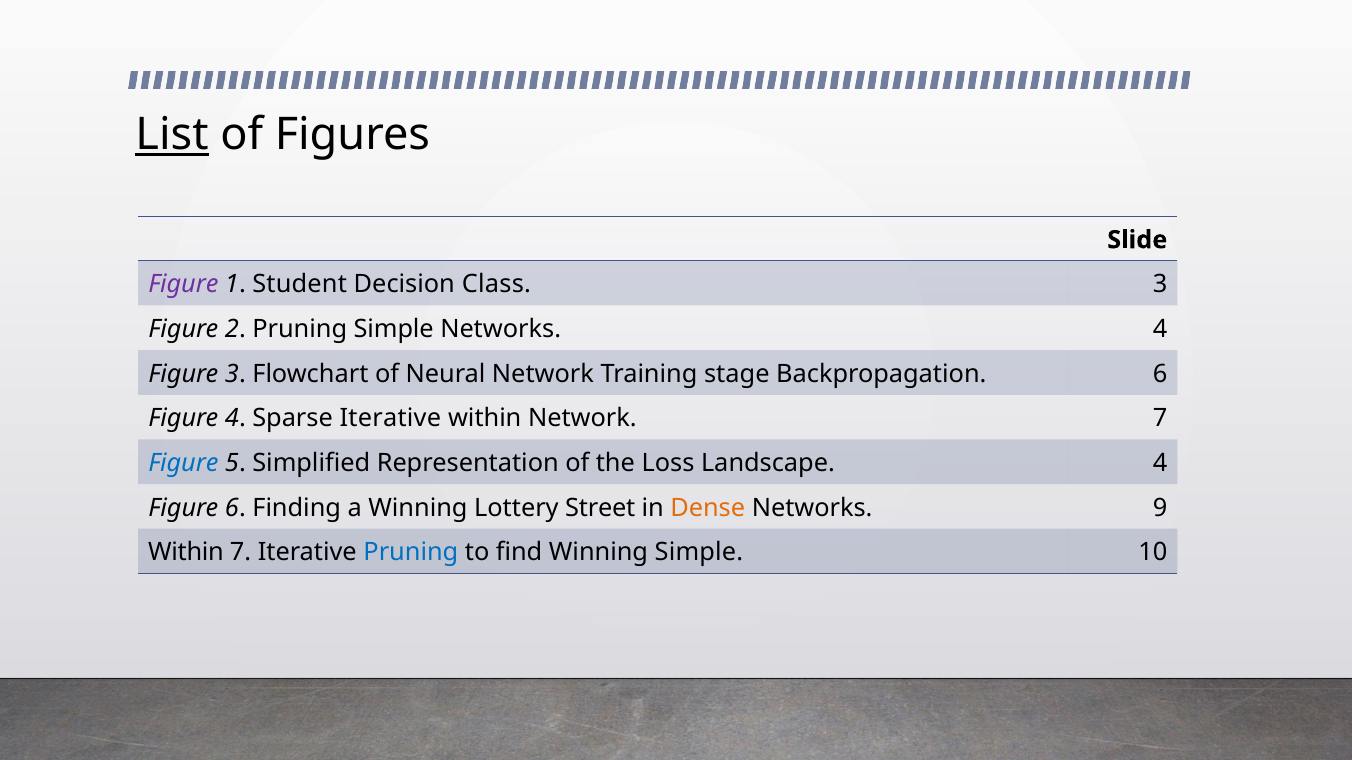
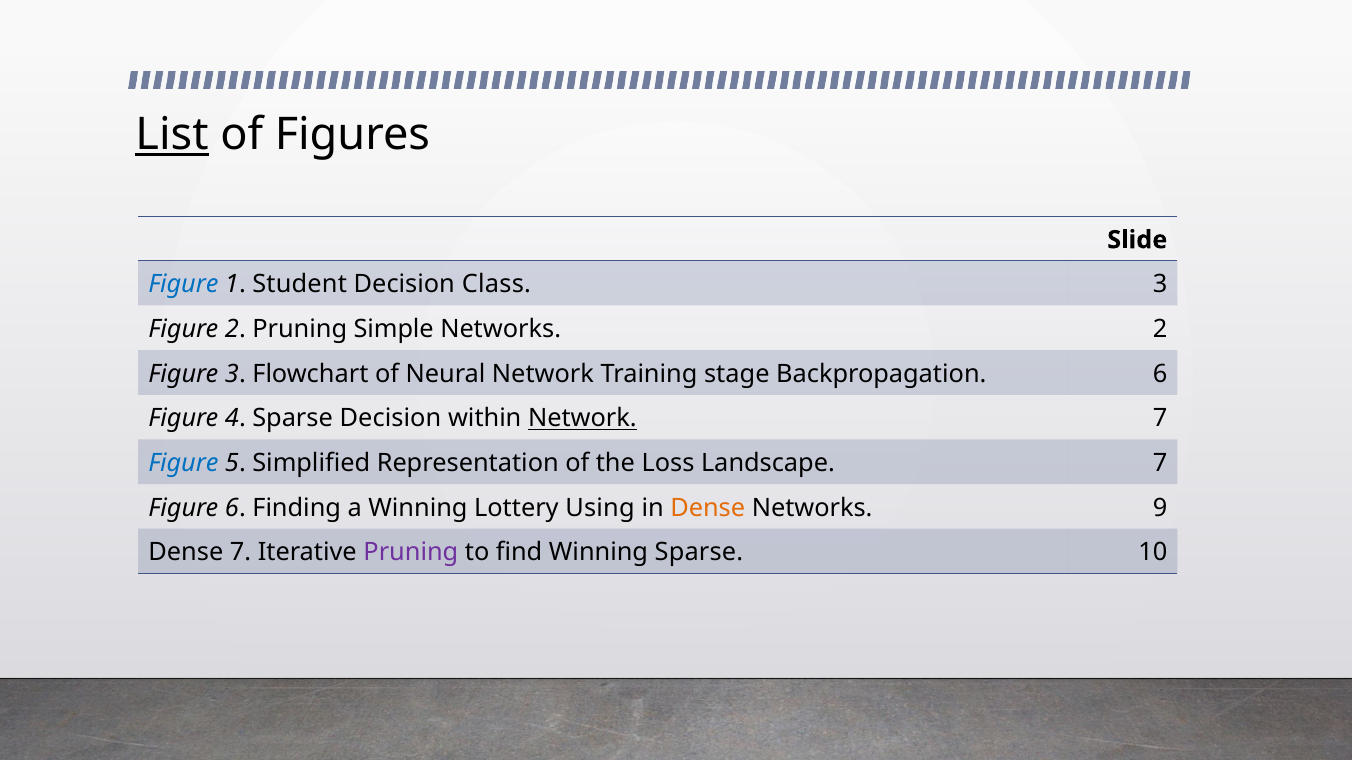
Figure colour: purple -> blue (183, 285)
Networks 4: 4 -> 2 (1160, 329)
Sparse Iterative: Iterative -> Decision (390, 419)
Network underline: none -> present (582, 419)
Landscape 4: 4 -> 7 (1160, 463)
Street: Street -> Using (600, 508)
Within: Within -> Dense (186, 553)
Pruning colour: blue -> purple (411, 553)
Winning Simple: Simple -> Sparse (699, 553)
